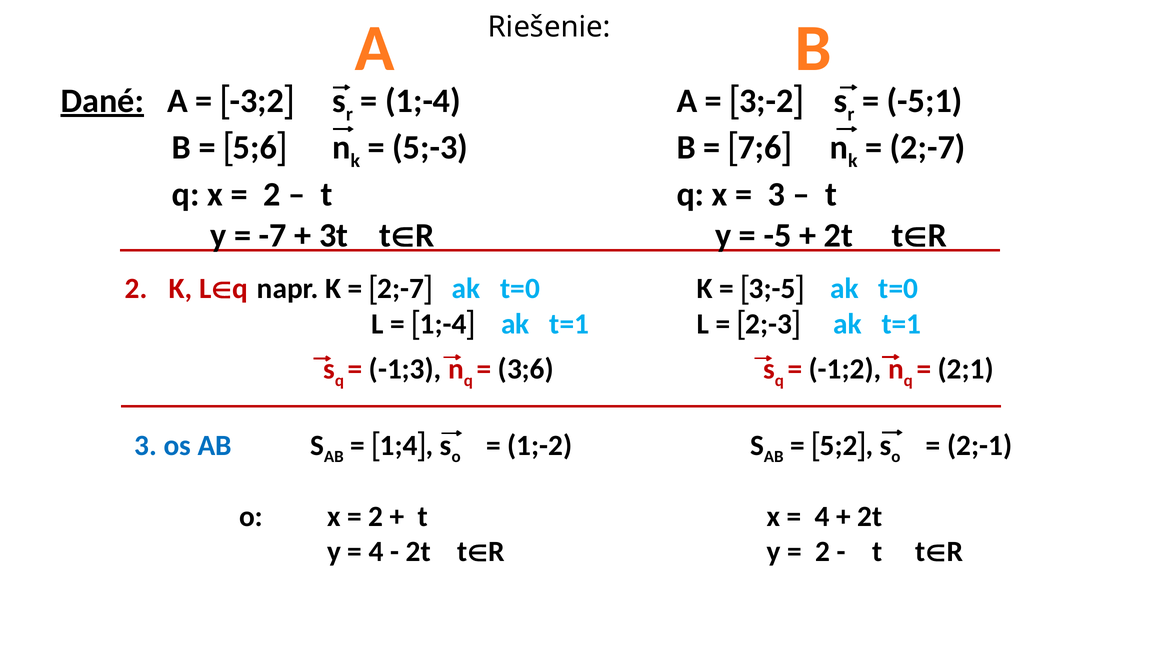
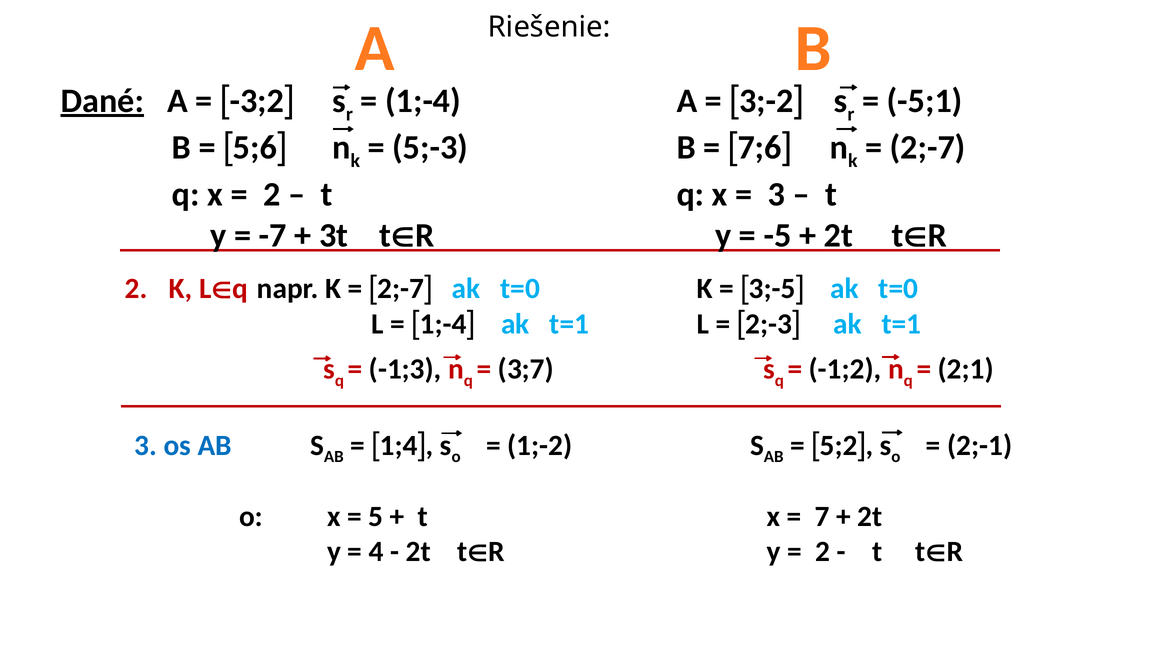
3;6: 3;6 -> 3;7 (526, 369)
2: 2 -> 5 (376, 516)
4: 4 -> 7 (822, 516)
